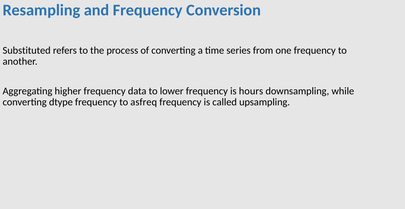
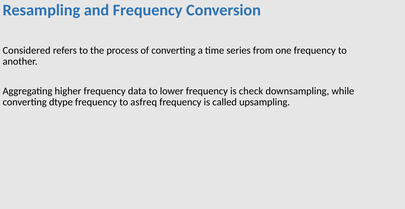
Substituted: Substituted -> Considered (27, 50)
hours: hours -> check (251, 91)
